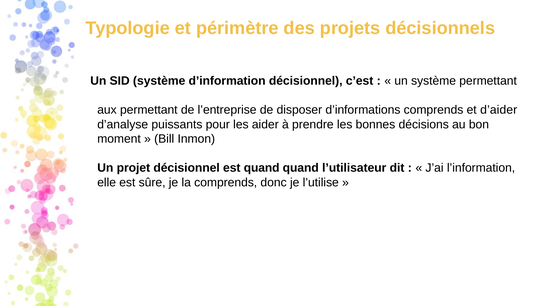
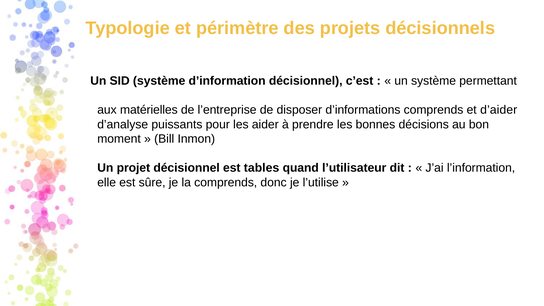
aux permettant: permettant -> matérielles (149, 110)
est quand: quand -> tables (262, 168)
